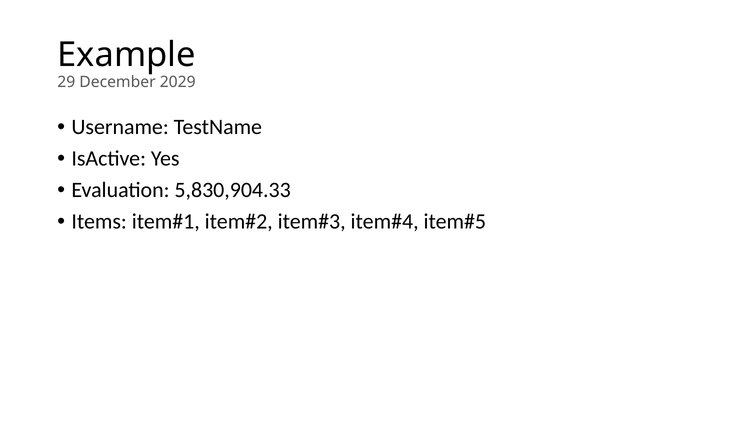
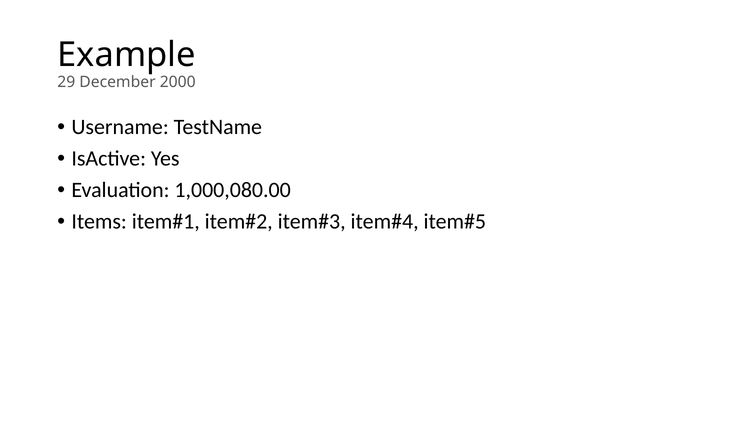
2029: 2029 -> 2000 (178, 82)
5,830,904.33: 5,830,904.33 -> 1,000,080.00 (233, 190)
